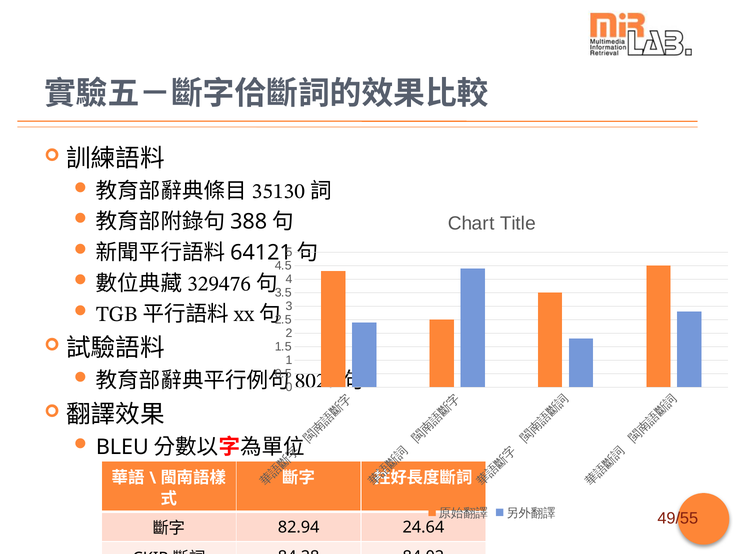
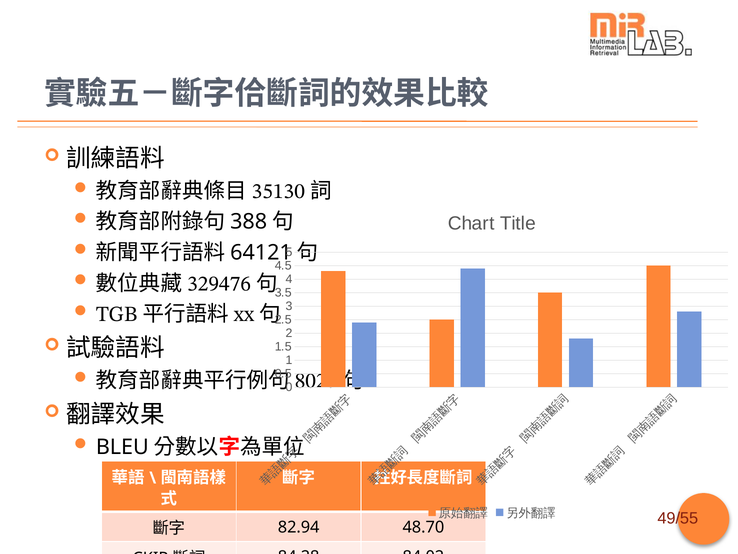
24.64: 24.64 -> 48.70 (423, 527)
